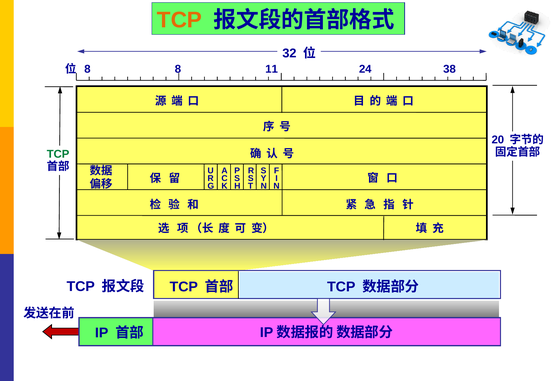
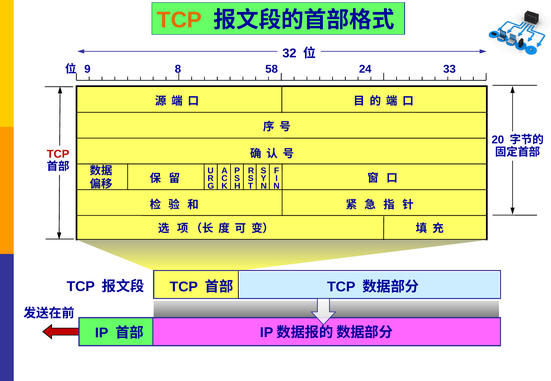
8: 8 -> 9 (87, 69)
11: 11 -> 58 (272, 69)
38: 38 -> 33 (450, 69)
TCP colour: green -> red (58, 154)
